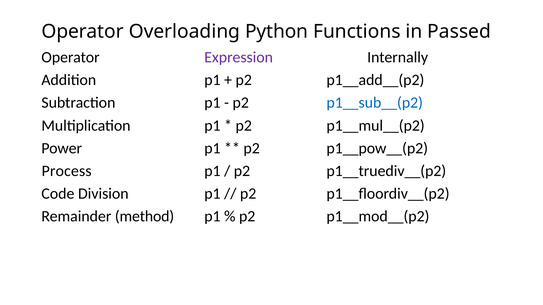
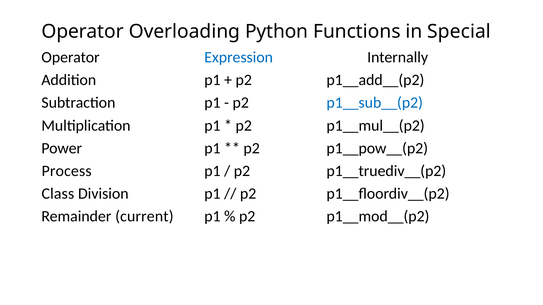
Passed: Passed -> Special (459, 31)
Expression colour: purple -> blue (239, 57)
Code: Code -> Class (58, 194)
method: method -> current (144, 217)
